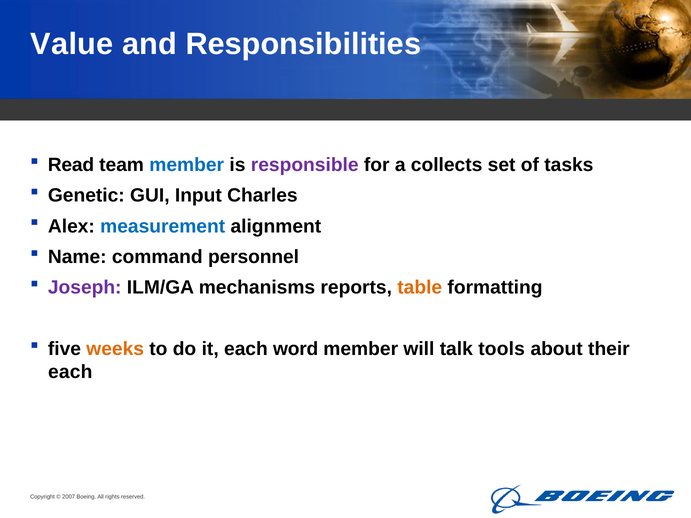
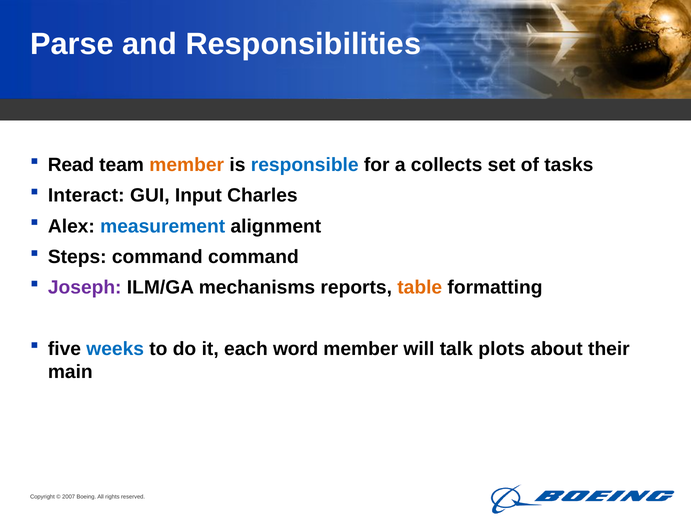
Value: Value -> Parse (72, 44)
member colour: blue -> orange (187, 165)
responsible colour: purple -> blue (305, 165)
Genetic: Genetic -> Interact (86, 196)
Name: Name -> Steps (77, 257)
command personnel: personnel -> command (253, 257)
weeks colour: orange -> blue (115, 349)
tools: tools -> plots (502, 349)
each: each -> main (70, 372)
